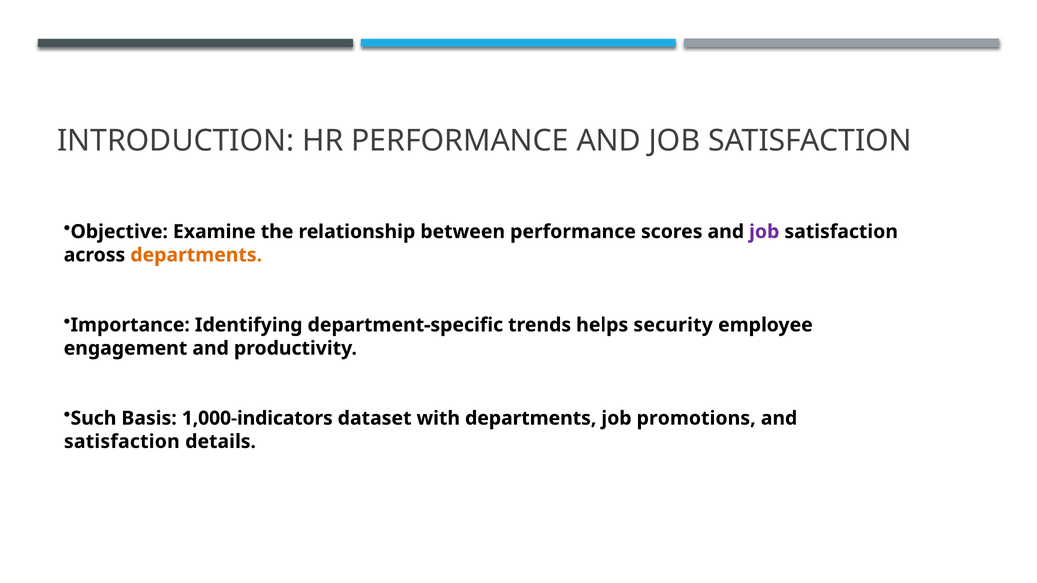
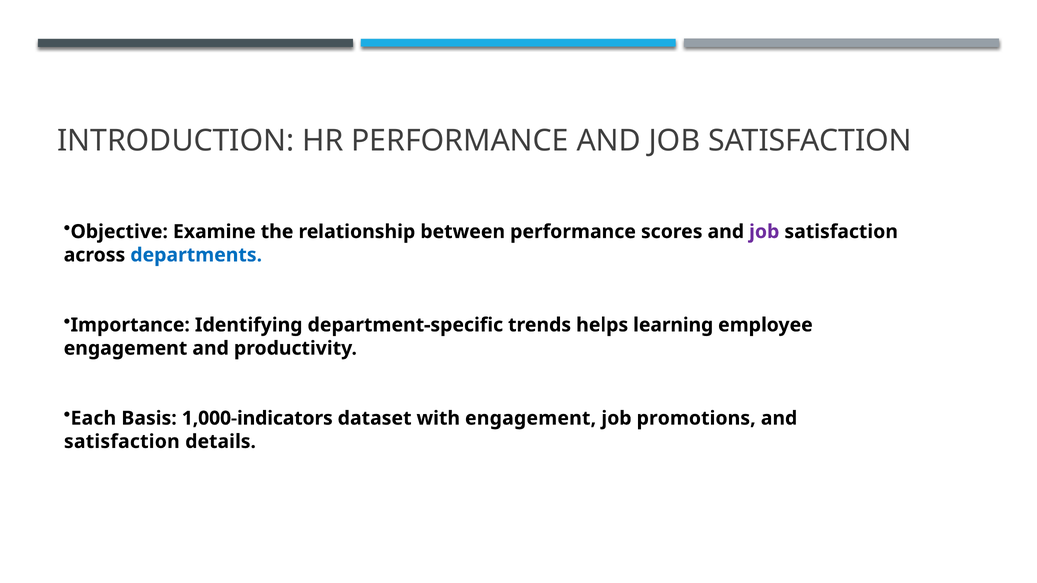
departments colour: orange -> blue (196, 255)
security: security -> learning (673, 325)
Such: Such -> Each (93, 418)
with departments: departments -> engagement (531, 418)
